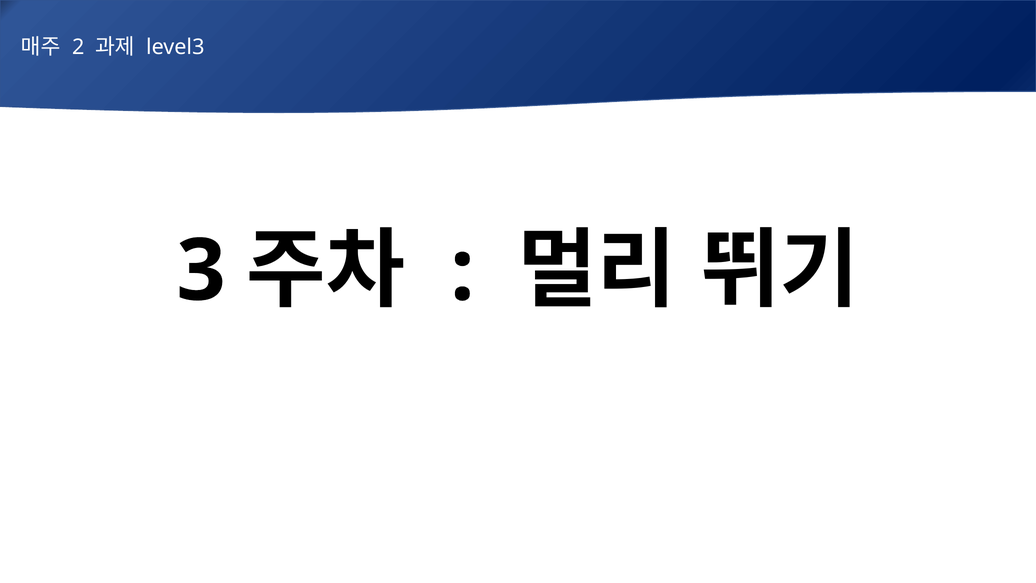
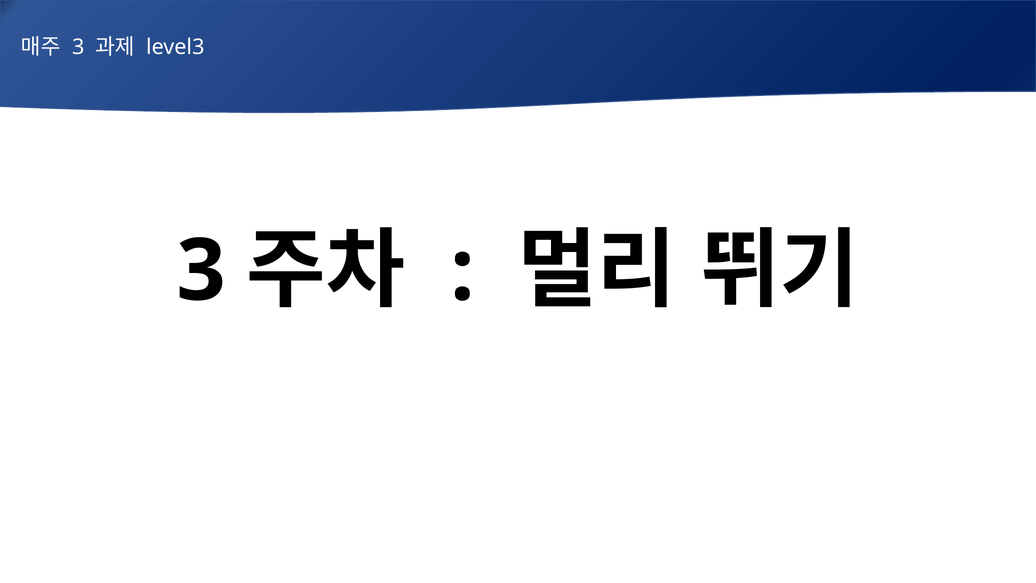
2: 2 -> 3 (78, 47)
